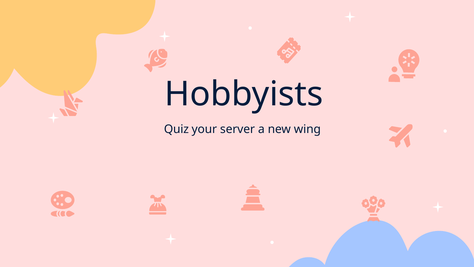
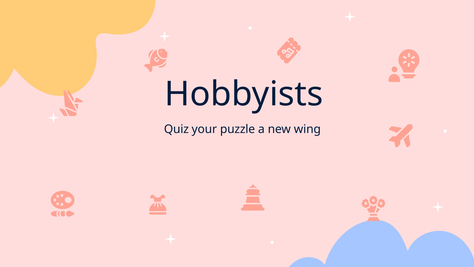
server: server -> puzzle (238, 129)
